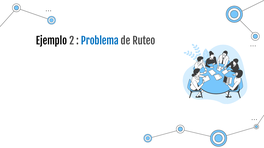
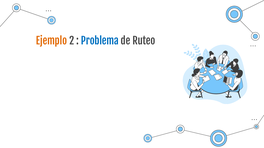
Ejemplo colour: black -> orange (51, 41)
